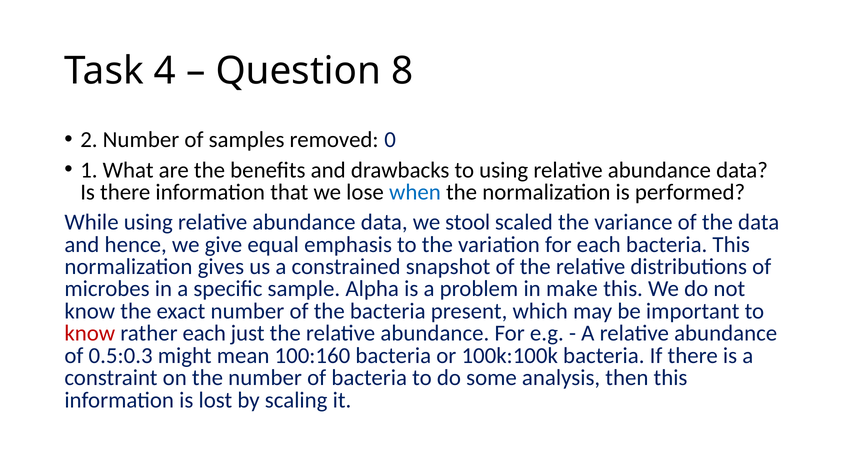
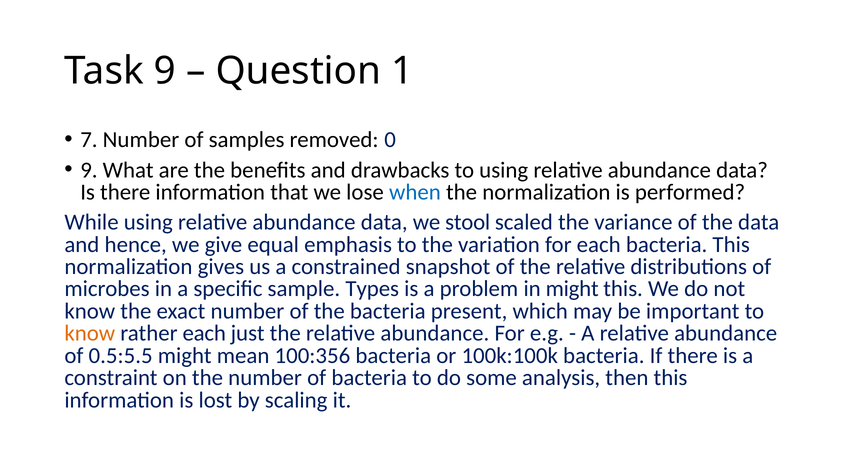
Task 4: 4 -> 9 (165, 71)
8: 8 -> 1 (402, 71)
2: 2 -> 7 (89, 140)
1: 1 -> 9 (89, 170)
Alpha: Alpha -> Types (372, 289)
in make: make -> might (572, 289)
know colour: red -> orange (90, 334)
0.5:0.3: 0.5:0.3 -> 0.5:5.5 (121, 356)
100:160: 100:160 -> 100:356 (312, 356)
